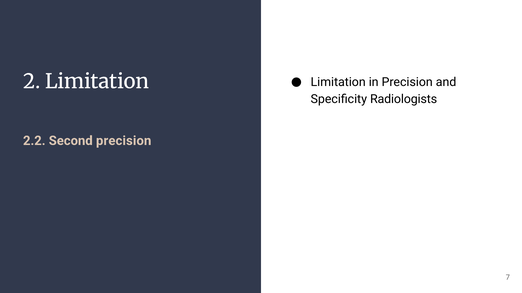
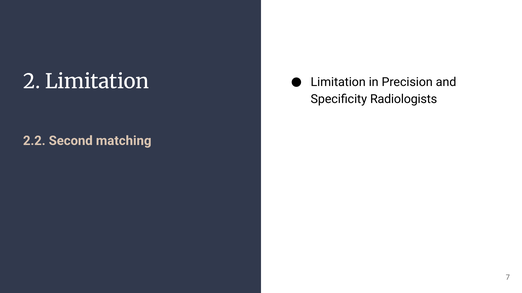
Second precision: precision -> matching (124, 141)
